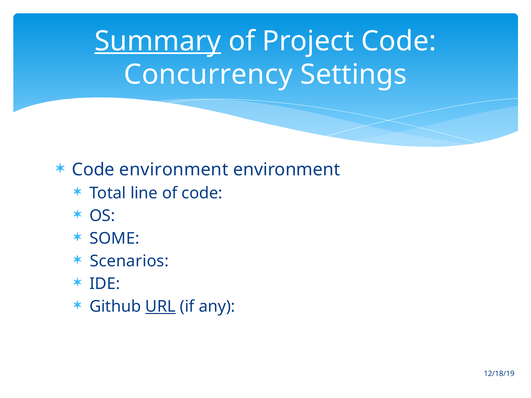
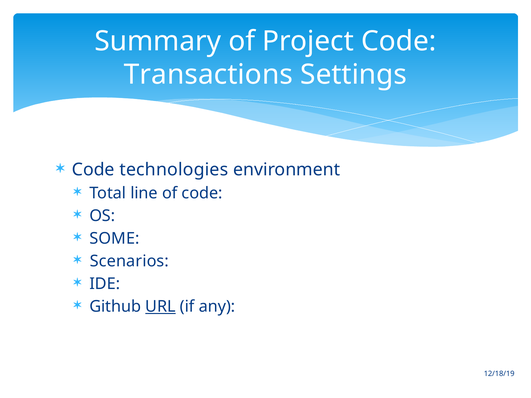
Summary underline: present -> none (158, 41)
Concurrency: Concurrency -> Transactions (208, 75)
Code environment: environment -> technologies (174, 170)
